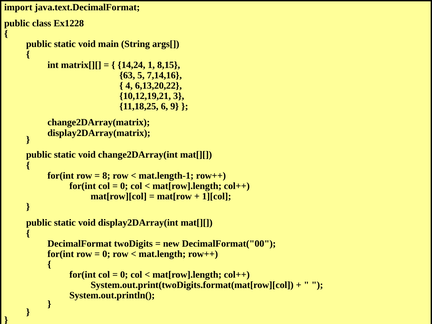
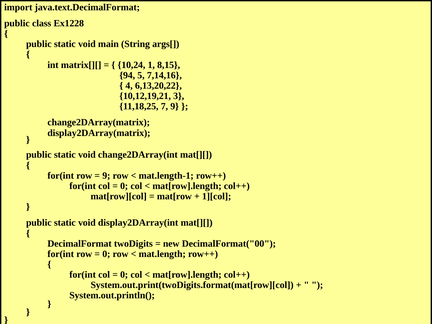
14,24: 14,24 -> 10,24 (131, 65)
63: 63 -> 94 (127, 75)
6: 6 -> 7 (164, 106)
8: 8 -> 9 (106, 176)
